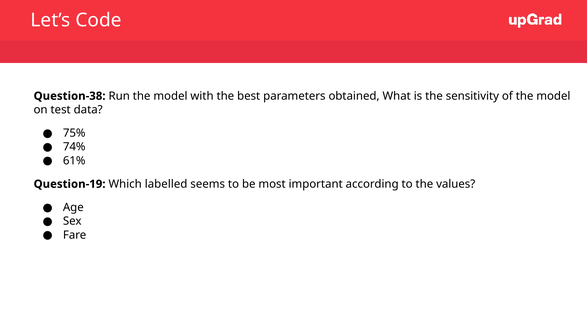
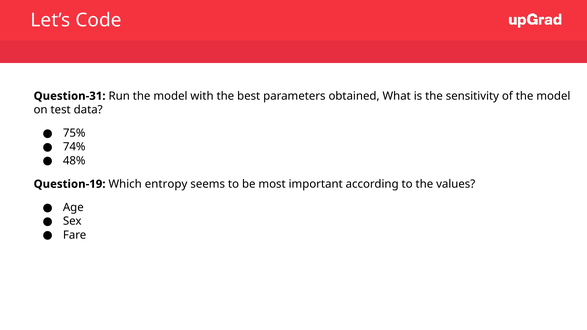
Question-38: Question-38 -> Question-31 (70, 96)
61%: 61% -> 48% (74, 161)
labelled: labelled -> entropy (166, 184)
